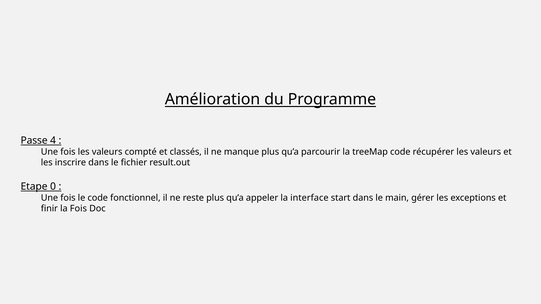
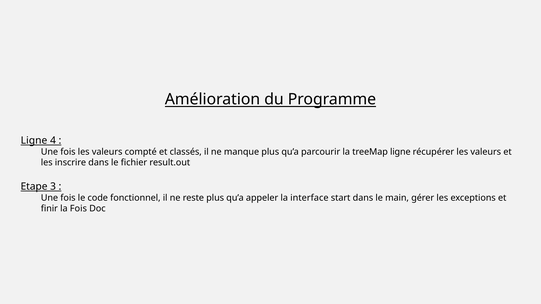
Passe: Passe -> Ligne (34, 141)
treeMap code: code -> ligne (400, 152)
0: 0 -> 3 (53, 187)
